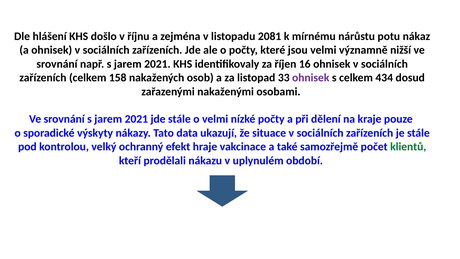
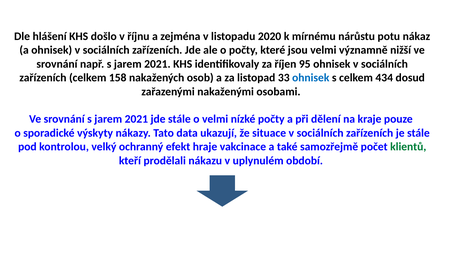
2081: 2081 -> 2020 (270, 36)
16: 16 -> 95 (305, 64)
ohnisek colour: purple -> blue (311, 78)
